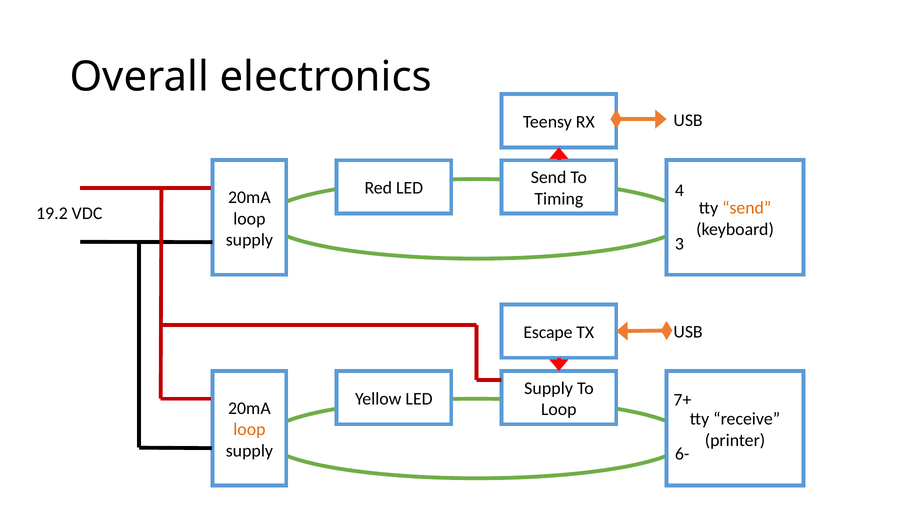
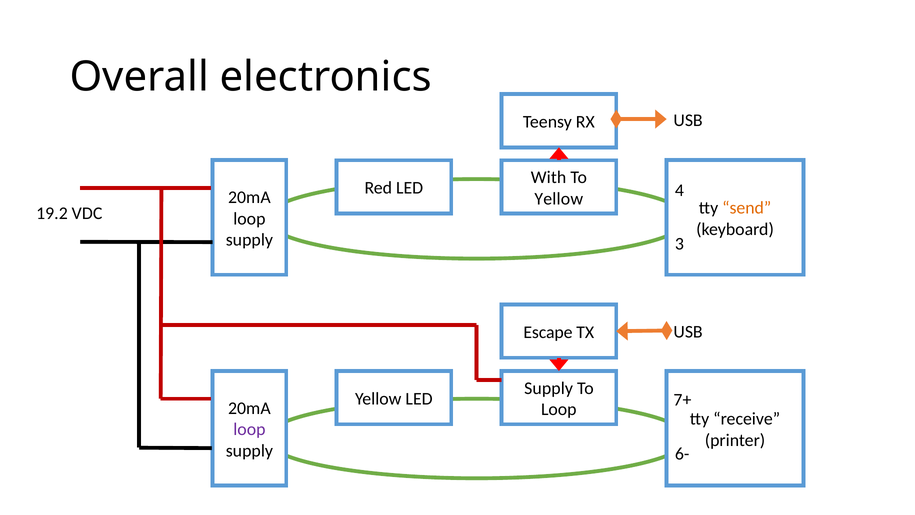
Send: Send -> With (549, 177)
Timing: Timing -> Yellow (559, 199)
loop colour: orange -> purple (249, 429)
